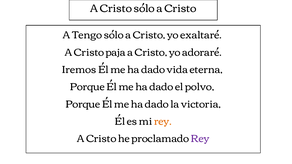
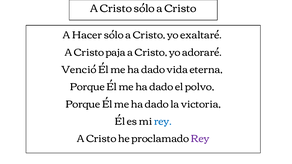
Tengo: Tengo -> Hacer (87, 35)
Iremos: Iremos -> Venció (79, 70)
rey colour: orange -> blue (163, 122)
